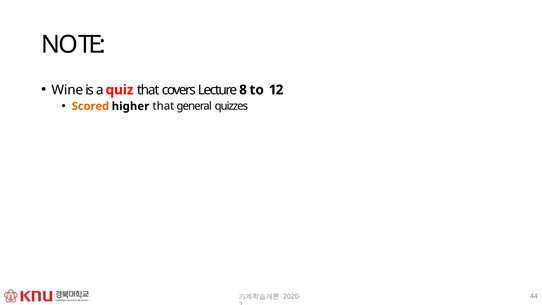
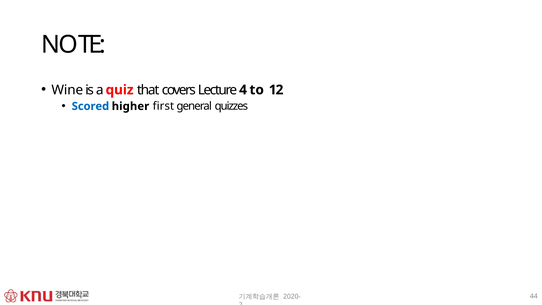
8: 8 -> 4 (243, 90)
Scored colour: orange -> blue (90, 106)
higher that: that -> first (163, 106)
